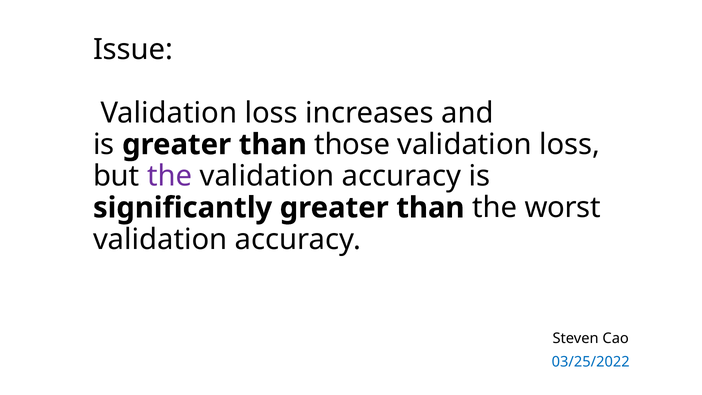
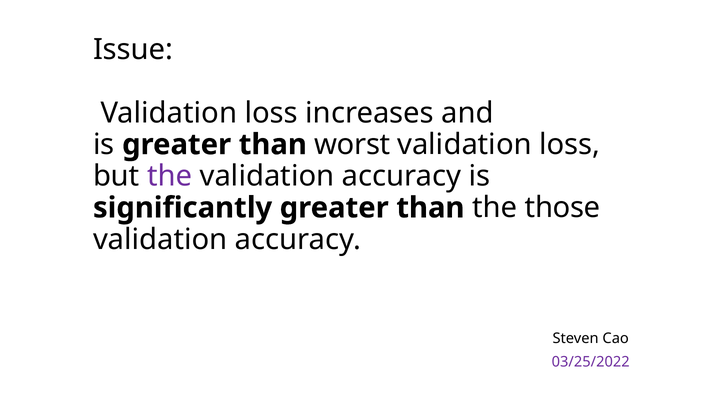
those: those -> worst (352, 145)
worst: worst -> those (563, 208)
03/25/2022 colour: blue -> purple (591, 362)
